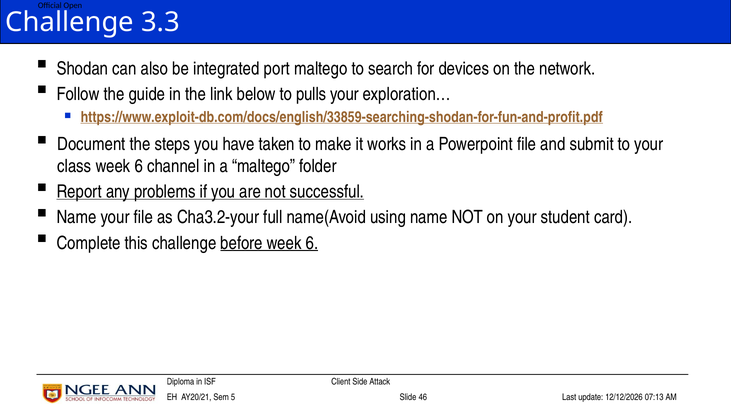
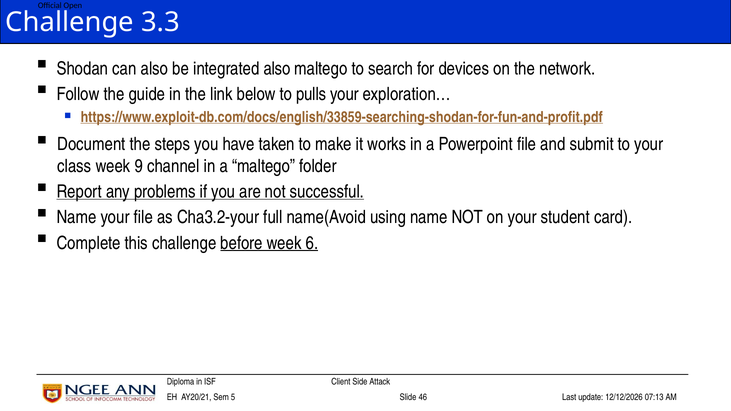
integrated port: port -> also (277, 69)
class week 6: 6 -> 9 (139, 166)
